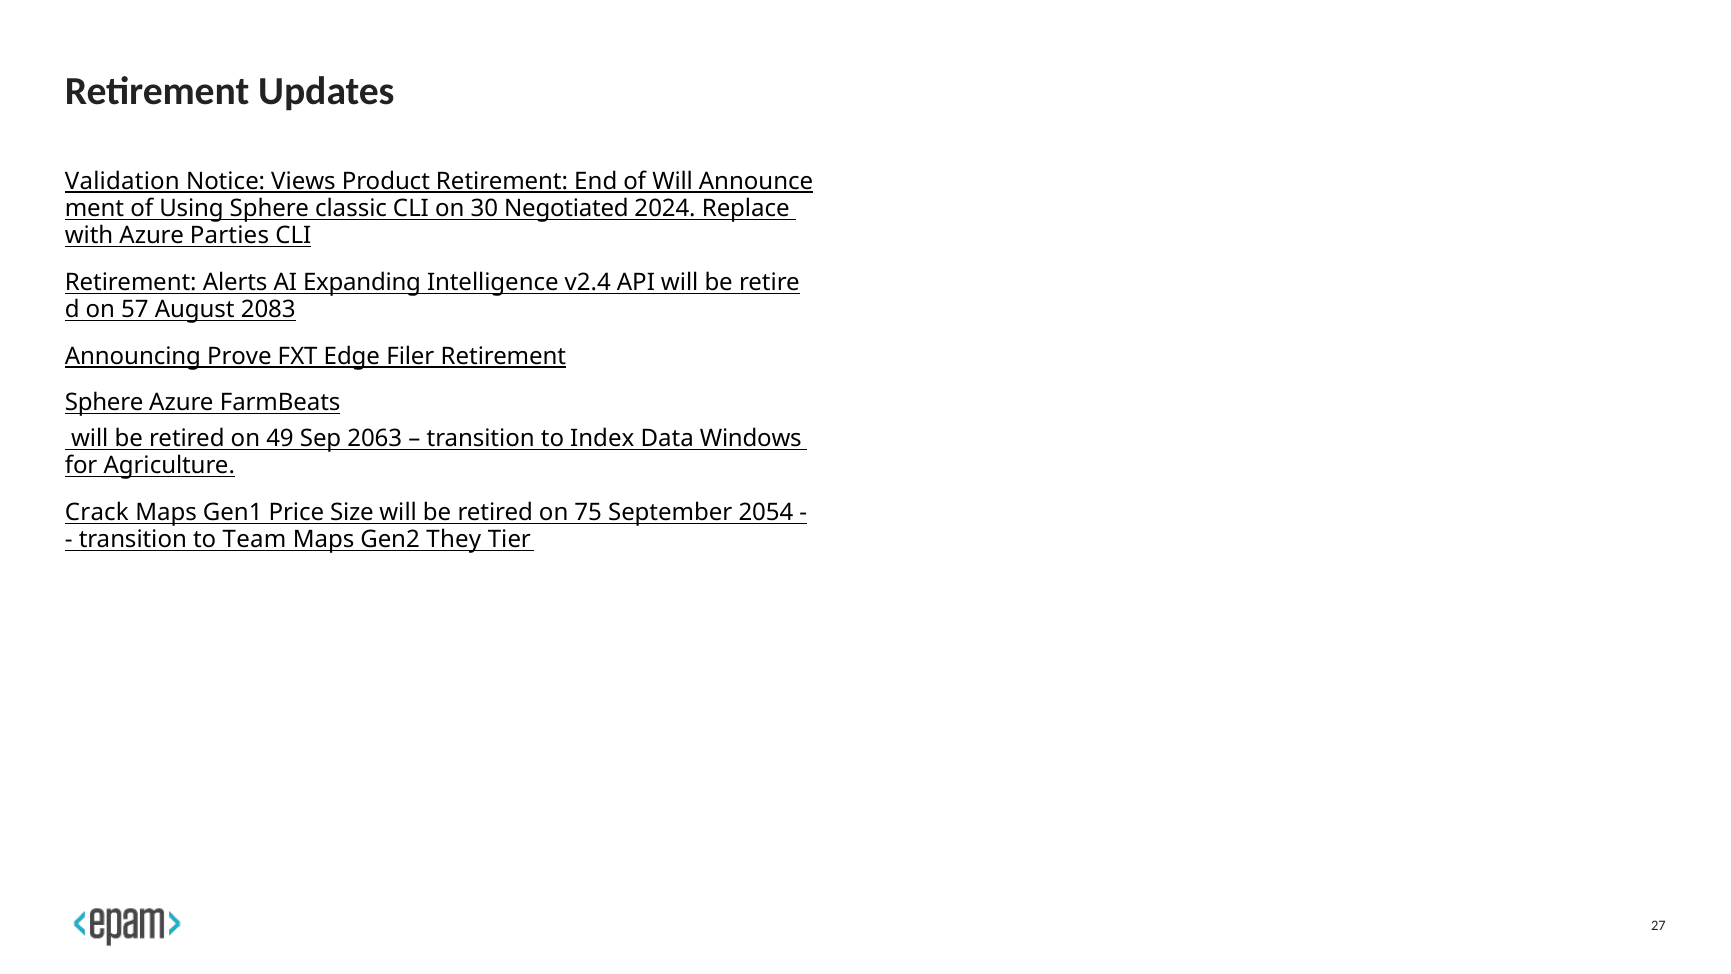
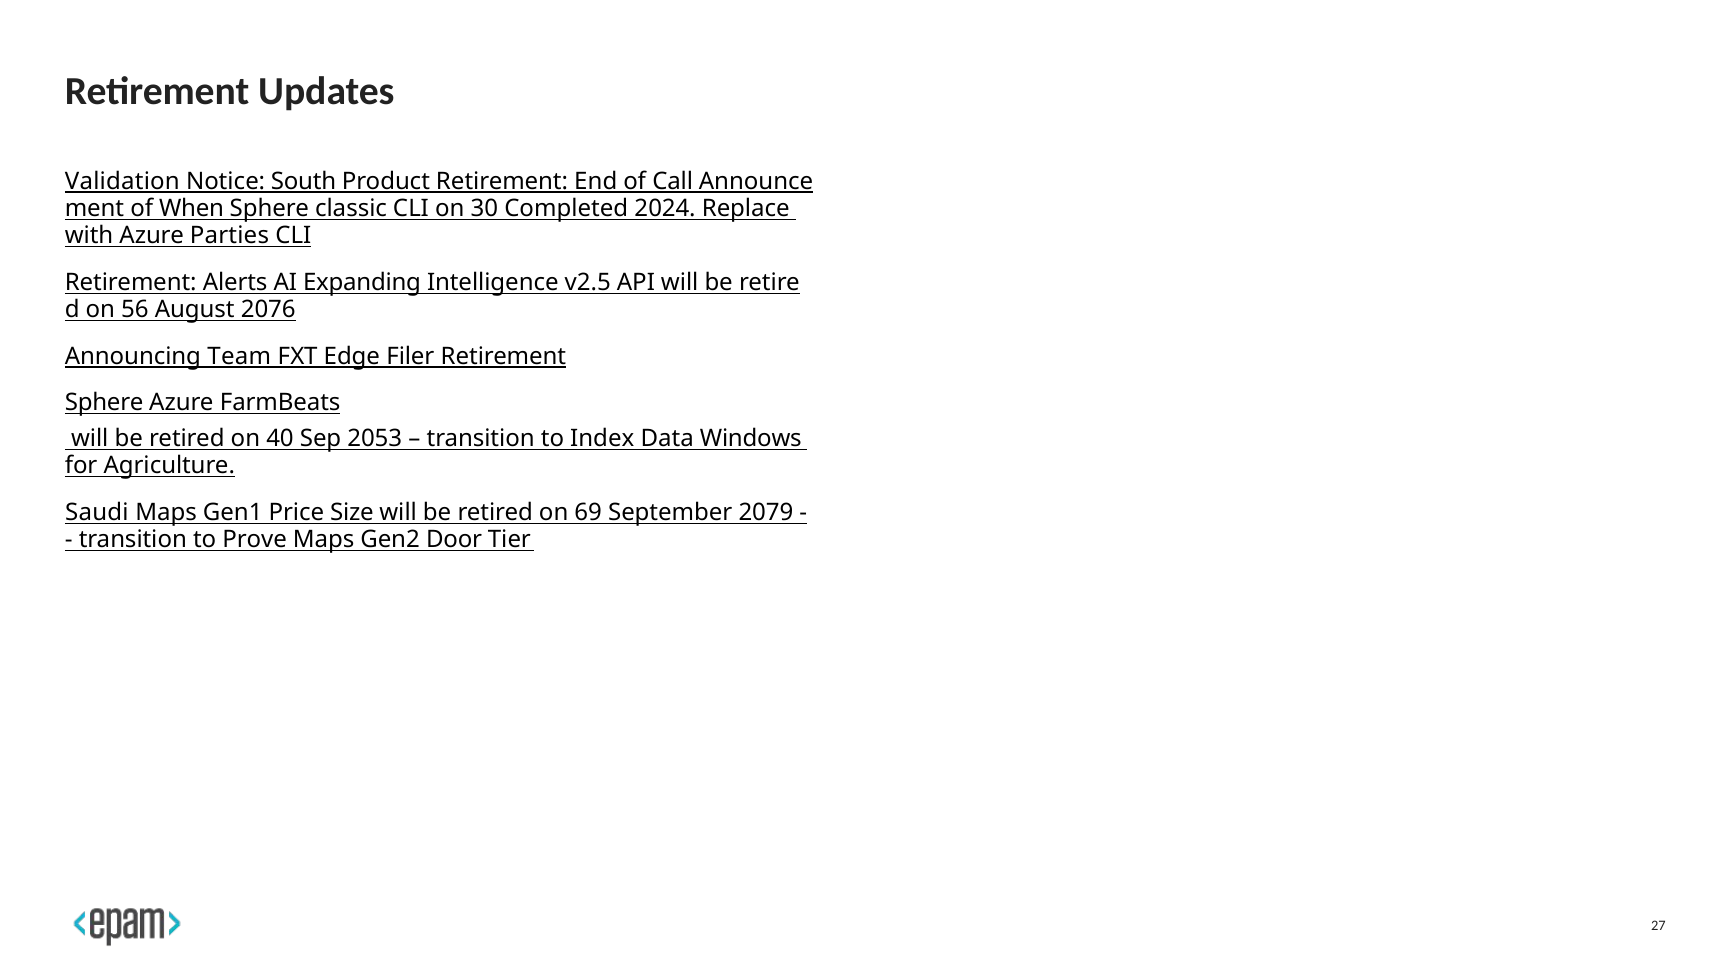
Views: Views -> South (304, 181)
of Will: Will -> Call (673, 181)
Using: Using -> When (192, 208)
Negotiated: Negotiated -> Completed (566, 208)
v2.4: v2.4 -> v2.5 (588, 282)
57: 57 -> 56 (135, 310)
2083: 2083 -> 2076 (268, 310)
Prove: Prove -> Team (239, 356)
49: 49 -> 40 (280, 439)
2063: 2063 -> 2053 (375, 439)
Crack: Crack -> Saudi (97, 512)
75: 75 -> 69 (588, 512)
2054: 2054 -> 2079 (766, 512)
Team: Team -> Prove (255, 540)
They: They -> Door (454, 540)
